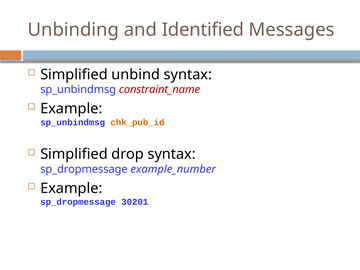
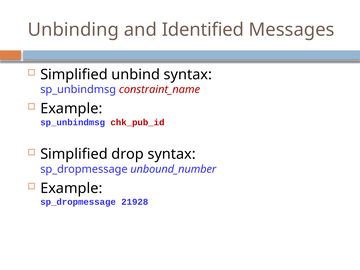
chk_pub_id colour: orange -> red (137, 122)
example_number: example_number -> unbound_number (173, 169)
30201: 30201 -> 21928 (135, 202)
